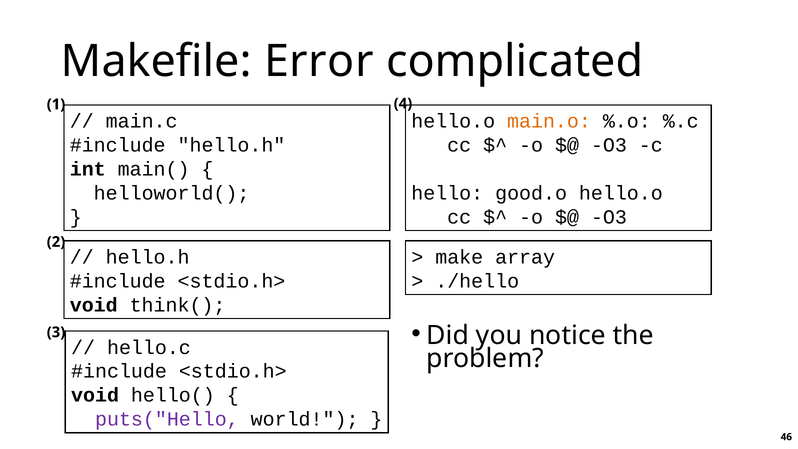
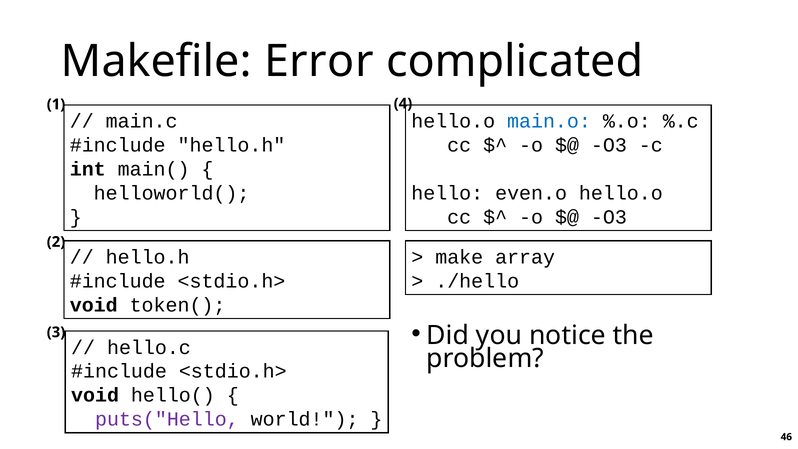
main.o colour: orange -> blue (549, 121)
good.o: good.o -> even.o (531, 193)
think(: think( -> token( (178, 305)
